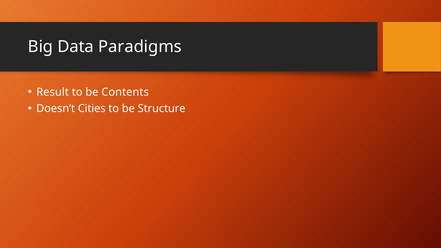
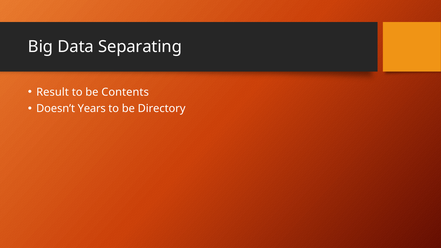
Paradigms: Paradigms -> Separating (140, 47)
Cities: Cities -> Years (92, 109)
Structure: Structure -> Directory (162, 109)
